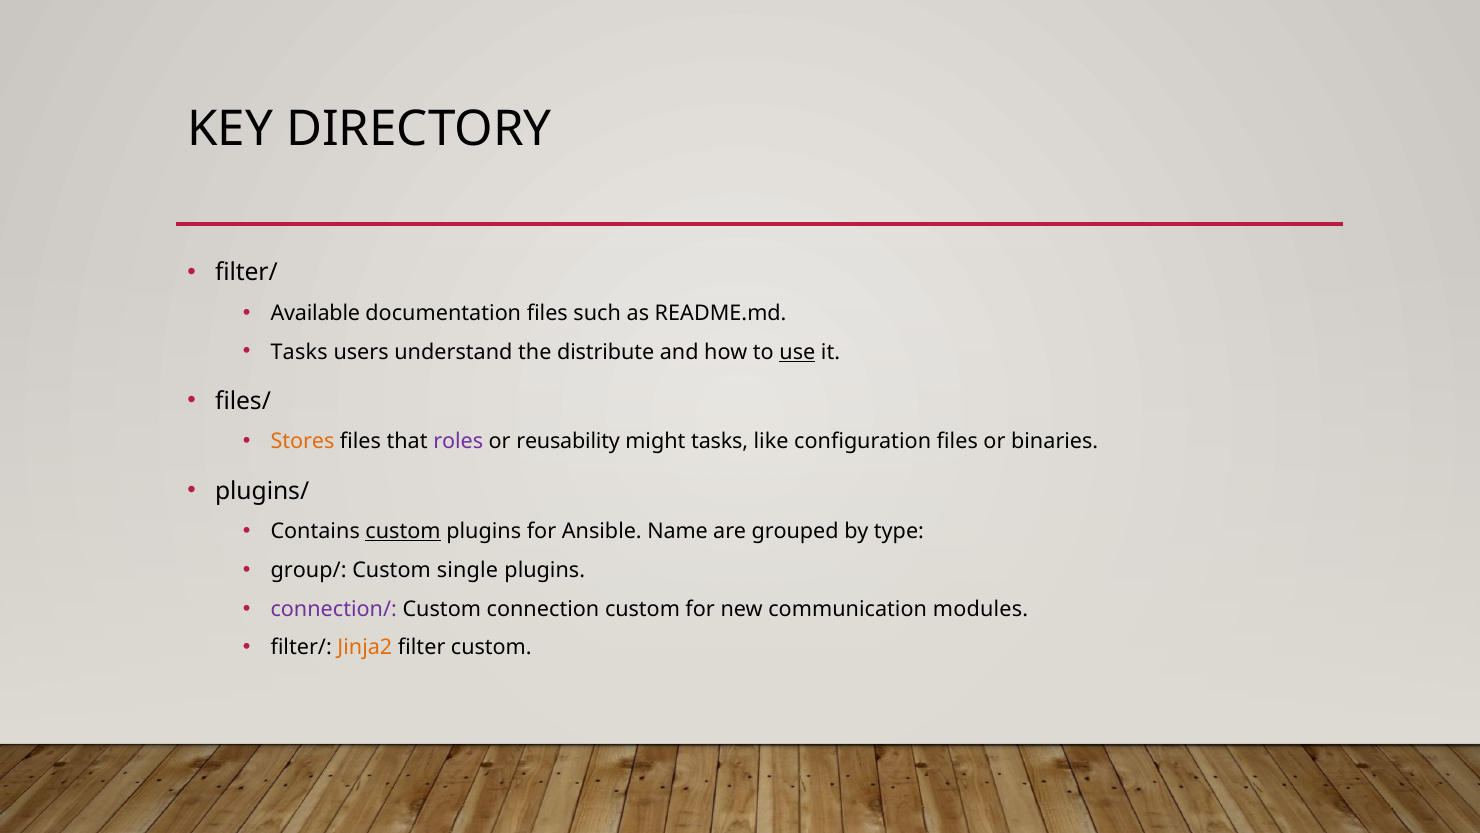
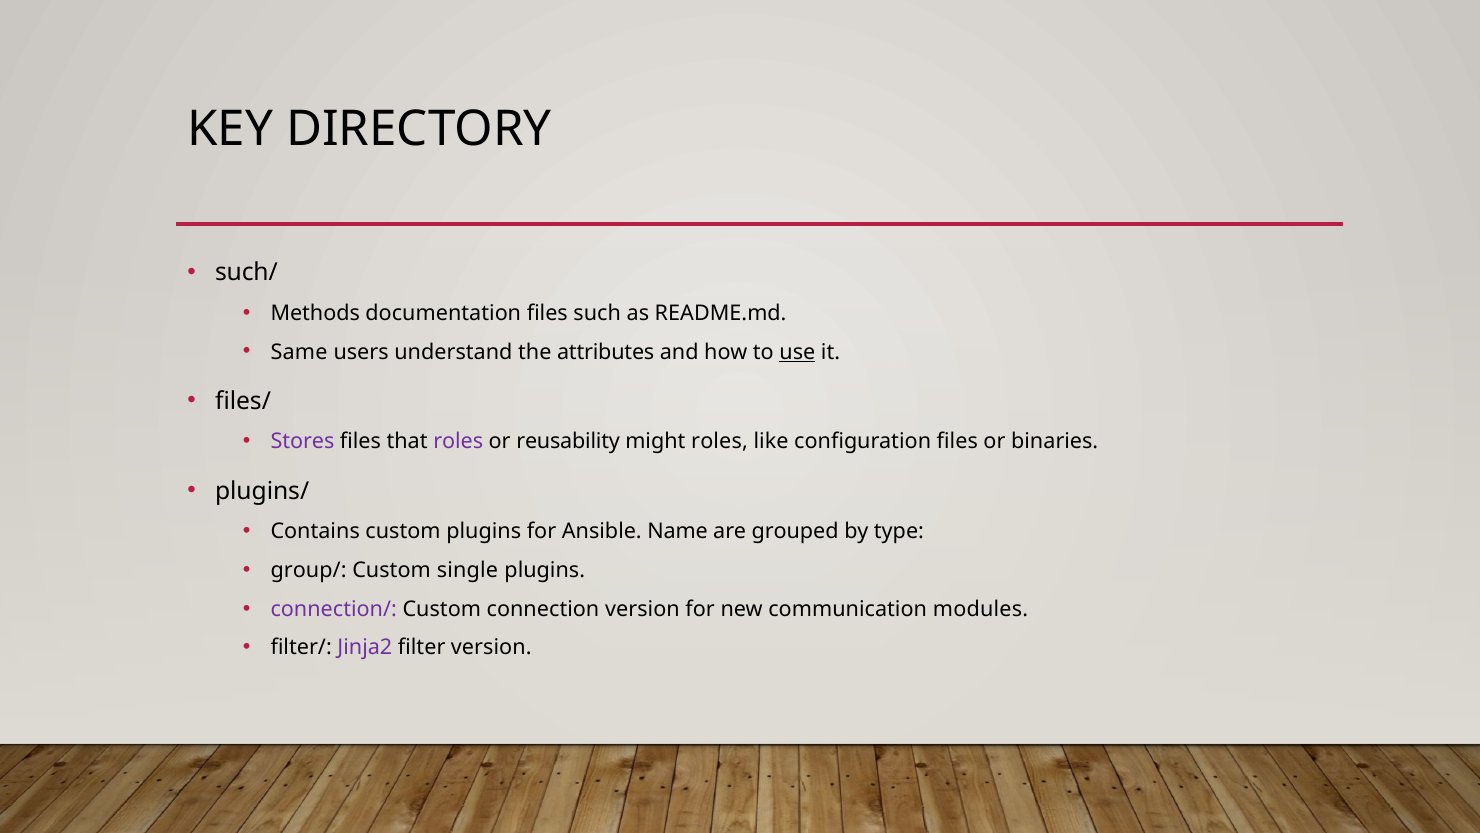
filter/: filter/ -> such/ (246, 273)
Available: Available -> Methods (315, 313)
Tasks: Tasks -> Same (299, 352)
distribute: distribute -> attributes (606, 352)
Stores colour: orange -> purple (302, 441)
might tasks: tasks -> roles (720, 441)
custom underline: present -> none (403, 531)
connection custom: custom -> version (642, 609)
Jinja2 colour: orange -> purple (365, 647)
filter custom: custom -> version (491, 647)
